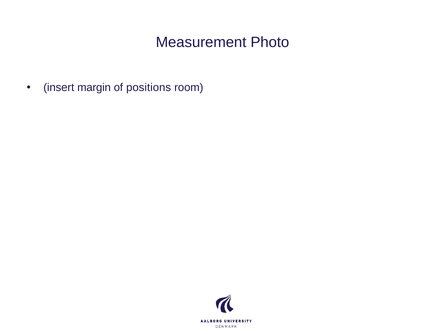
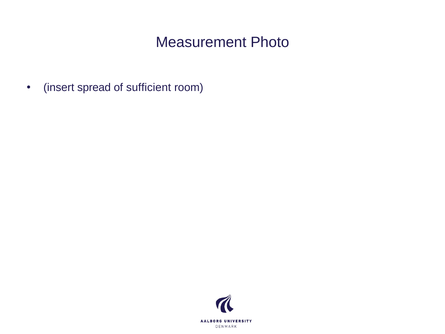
margin: margin -> spread (94, 88)
positions: positions -> sufficient (149, 88)
